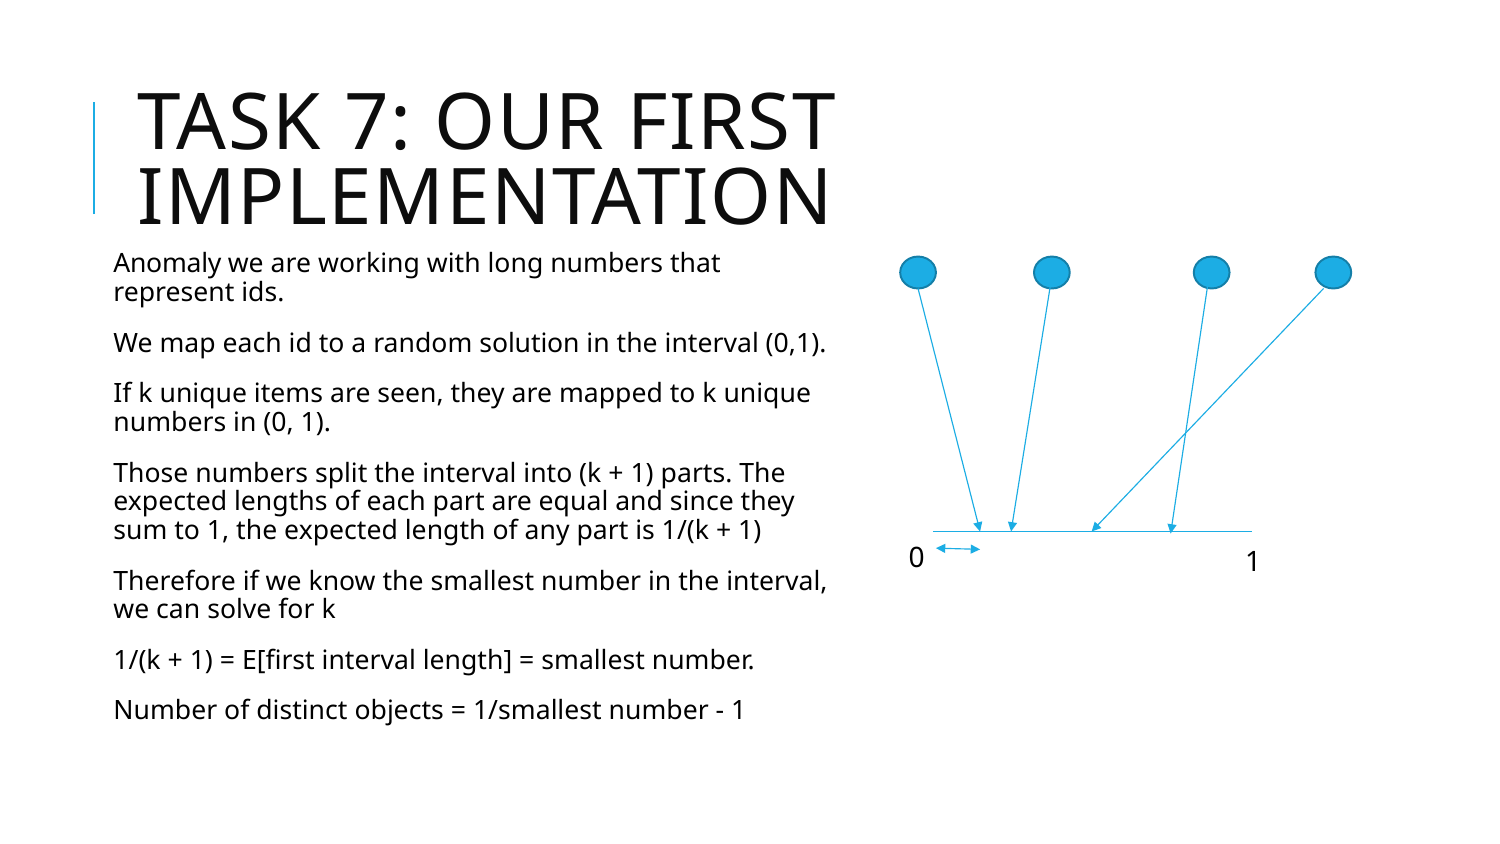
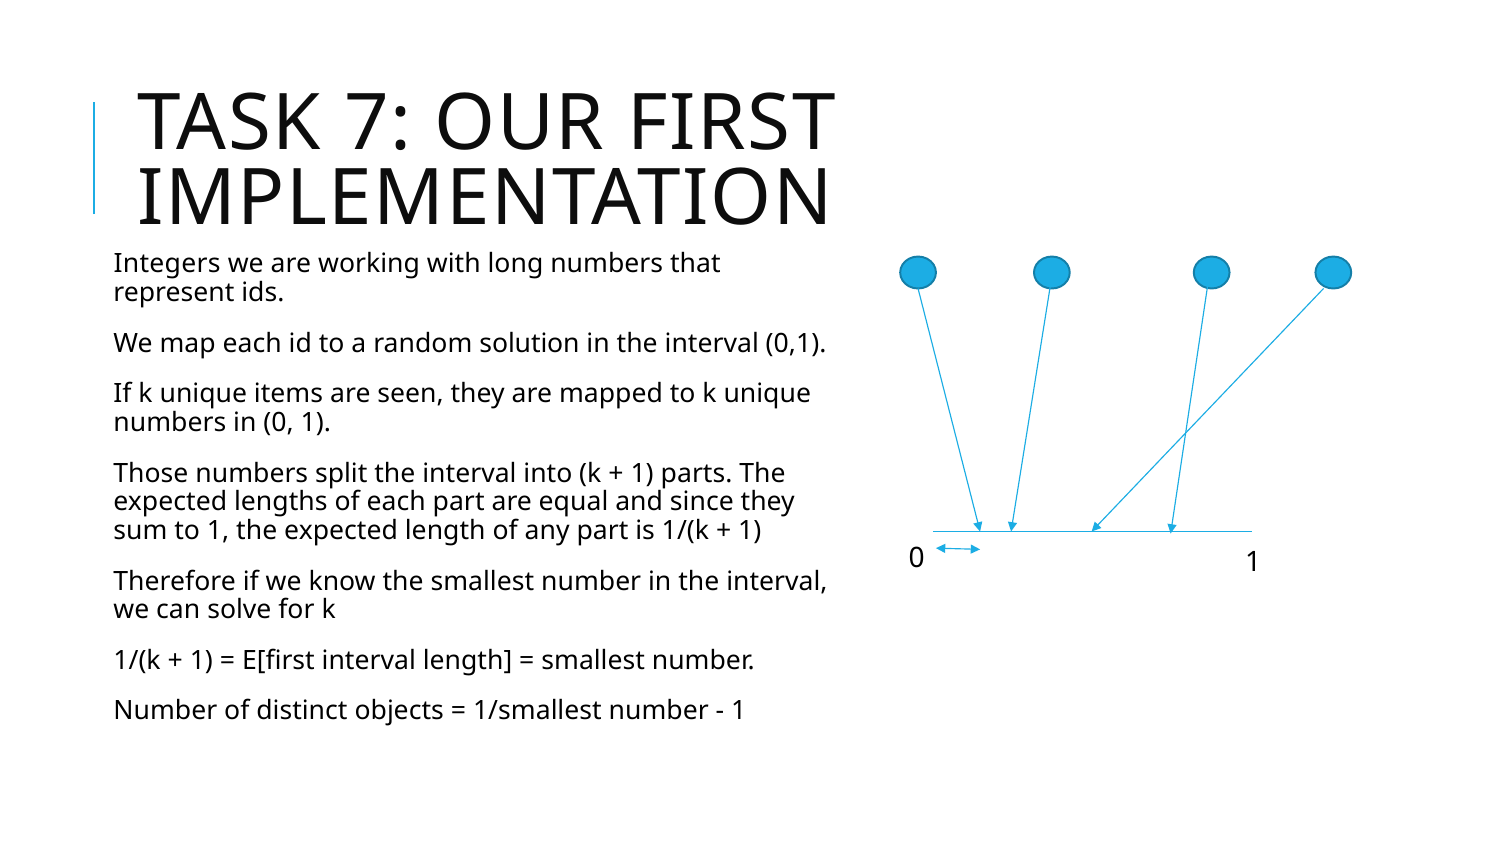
Anomaly: Anomaly -> Integers (167, 264)
